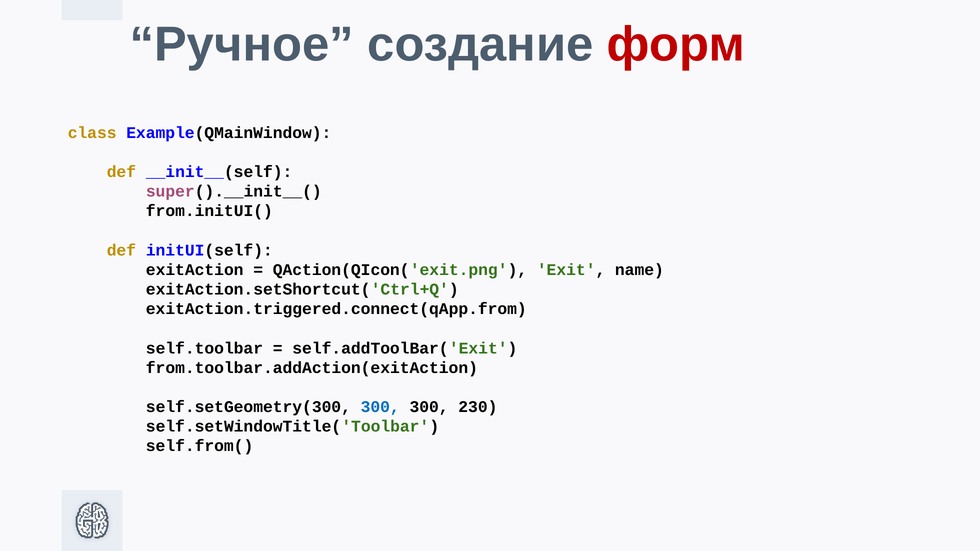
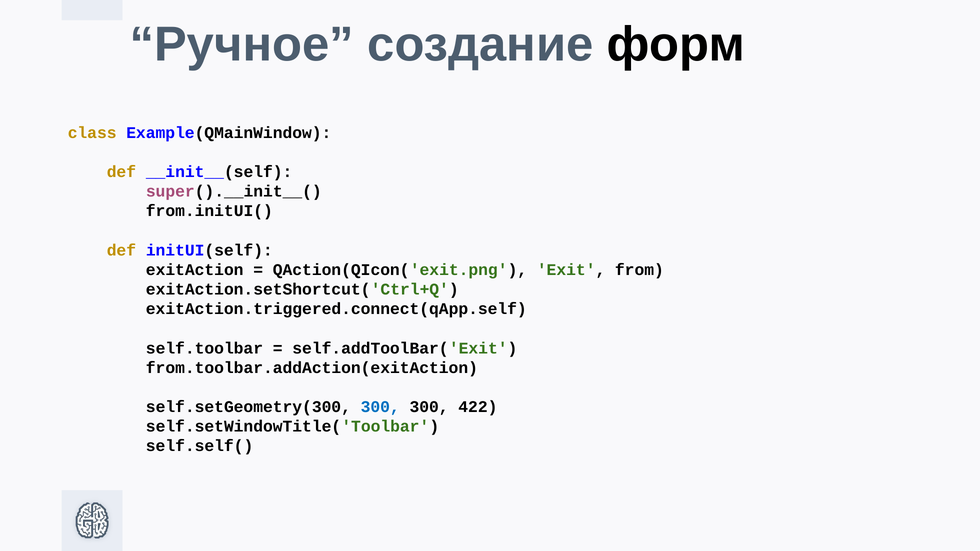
форм colour: red -> black (676, 45)
name: name -> from (639, 270)
exitAction.triggered.connect(qApp.from: exitAction.triggered.connect(qApp.from -> exitAction.triggered.connect(qApp.self (336, 309)
230: 230 -> 422 (478, 407)
self.from(: self.from( -> self.self( (200, 446)
